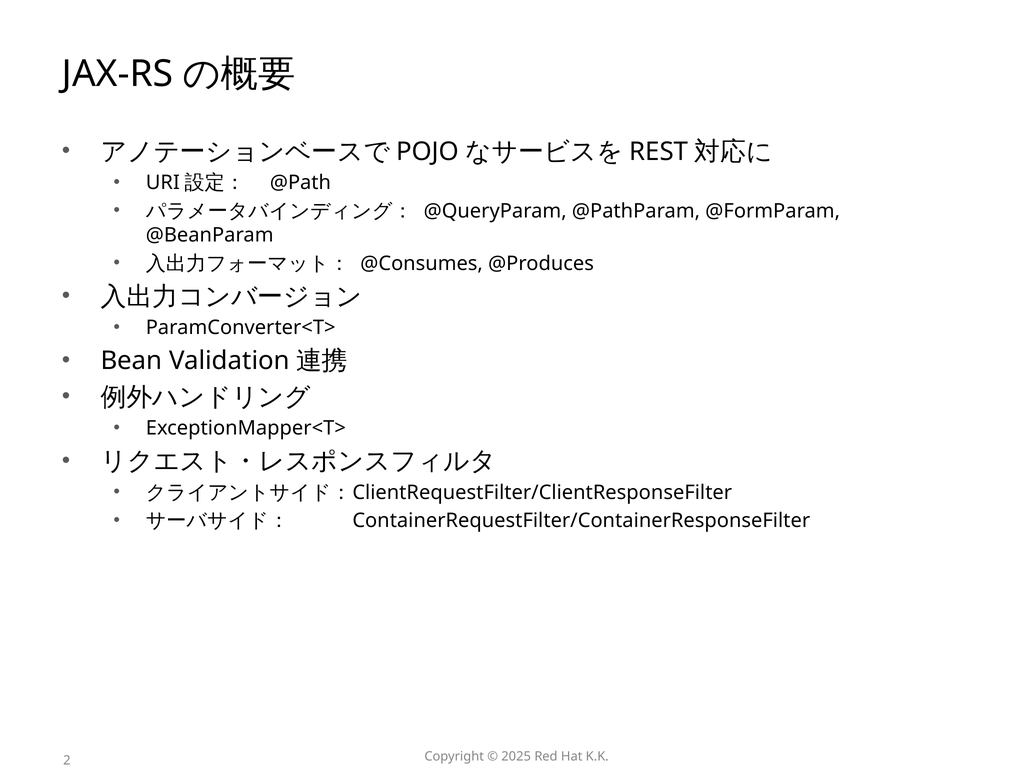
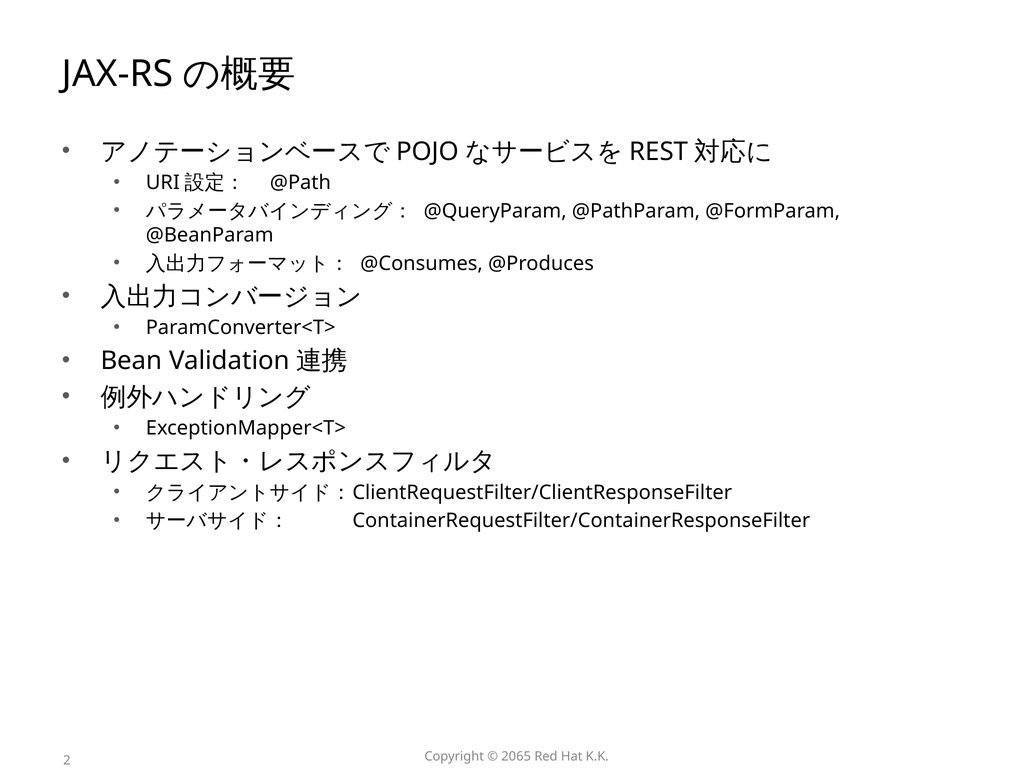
2025: 2025 -> 2065 (516, 756)
